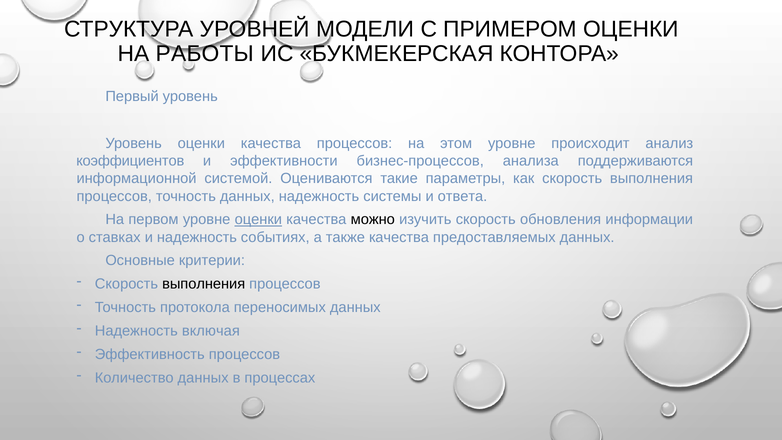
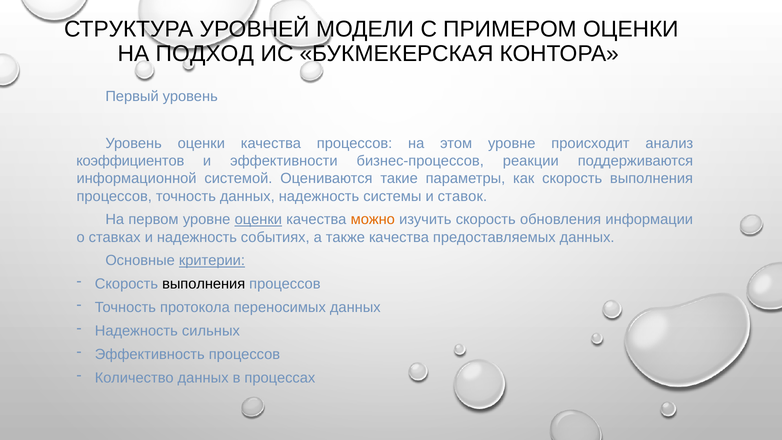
РАБОТЫ: РАБОТЫ -> ПОДХОД (205, 54)
анализа: анализа -> реакции (531, 161)
ответа: ответа -> ставок (462, 196)
можно colour: black -> orange (373, 220)
критерии underline: none -> present (212, 261)
включая: включая -> сильных (211, 331)
